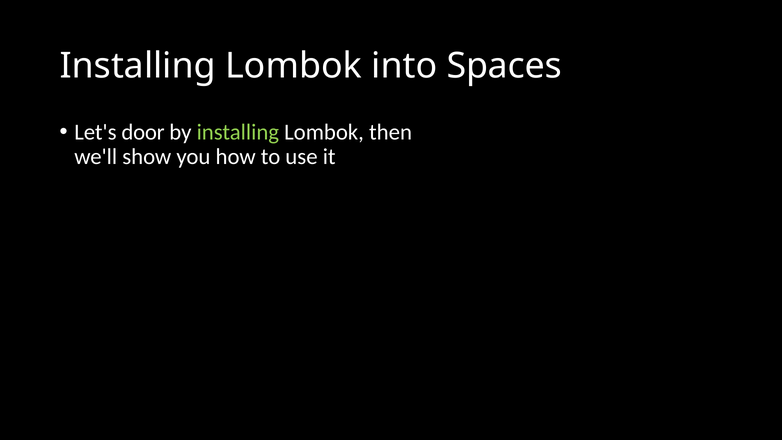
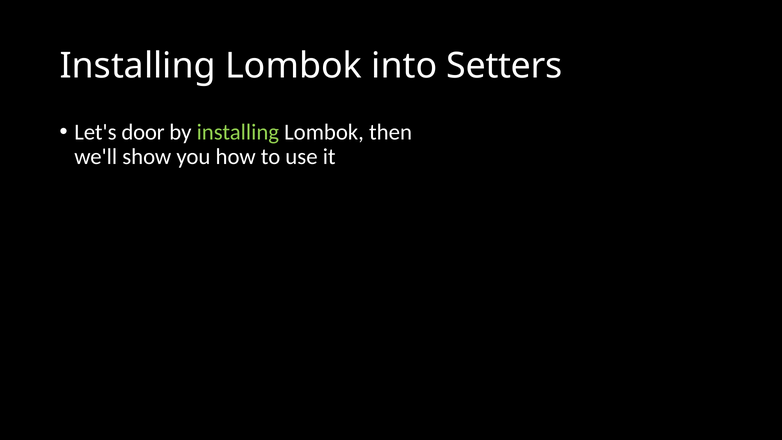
Spaces: Spaces -> Setters (504, 66)
